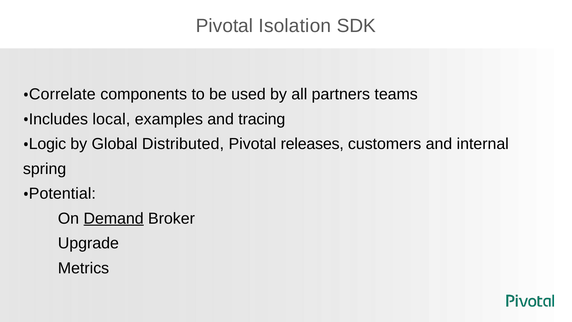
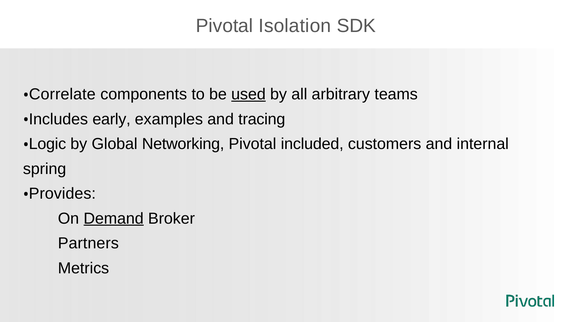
used underline: none -> present (248, 94)
partners: partners -> arbitrary (341, 94)
local: local -> early (112, 119)
Distributed: Distributed -> Networking (183, 144)
releases: releases -> included (312, 144)
Potential: Potential -> Provides (62, 194)
Upgrade: Upgrade -> Partners (88, 243)
